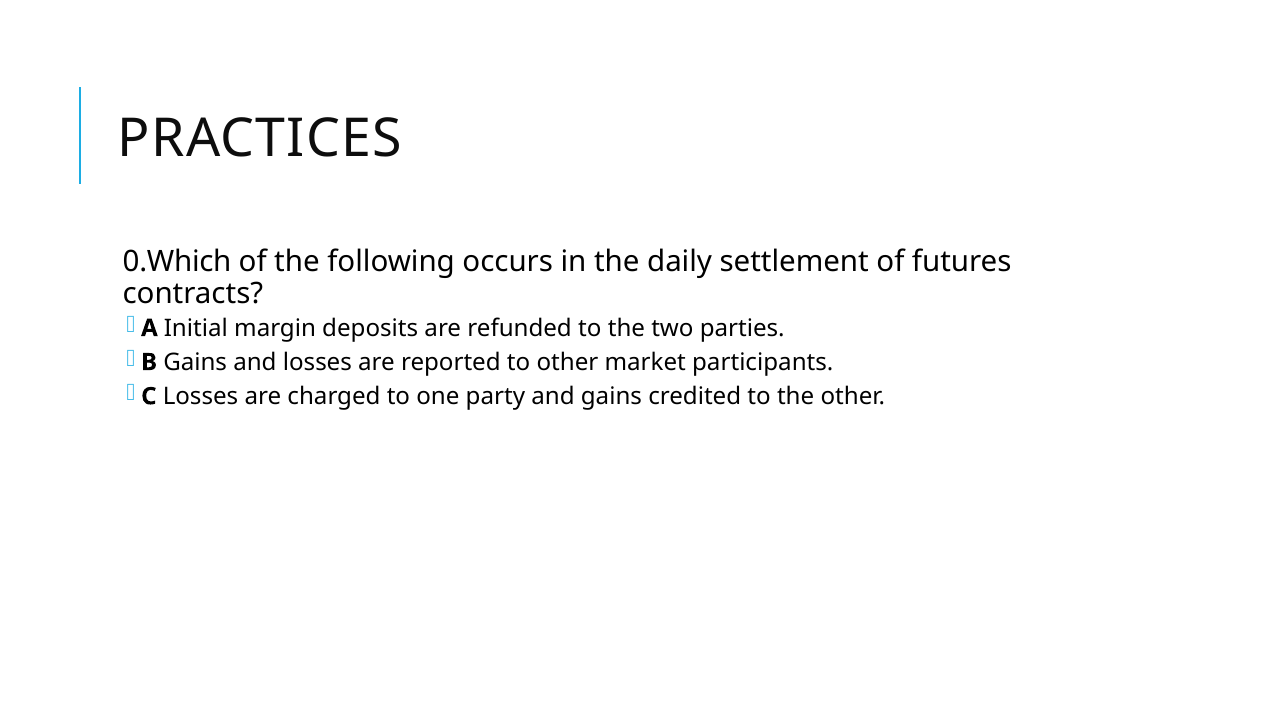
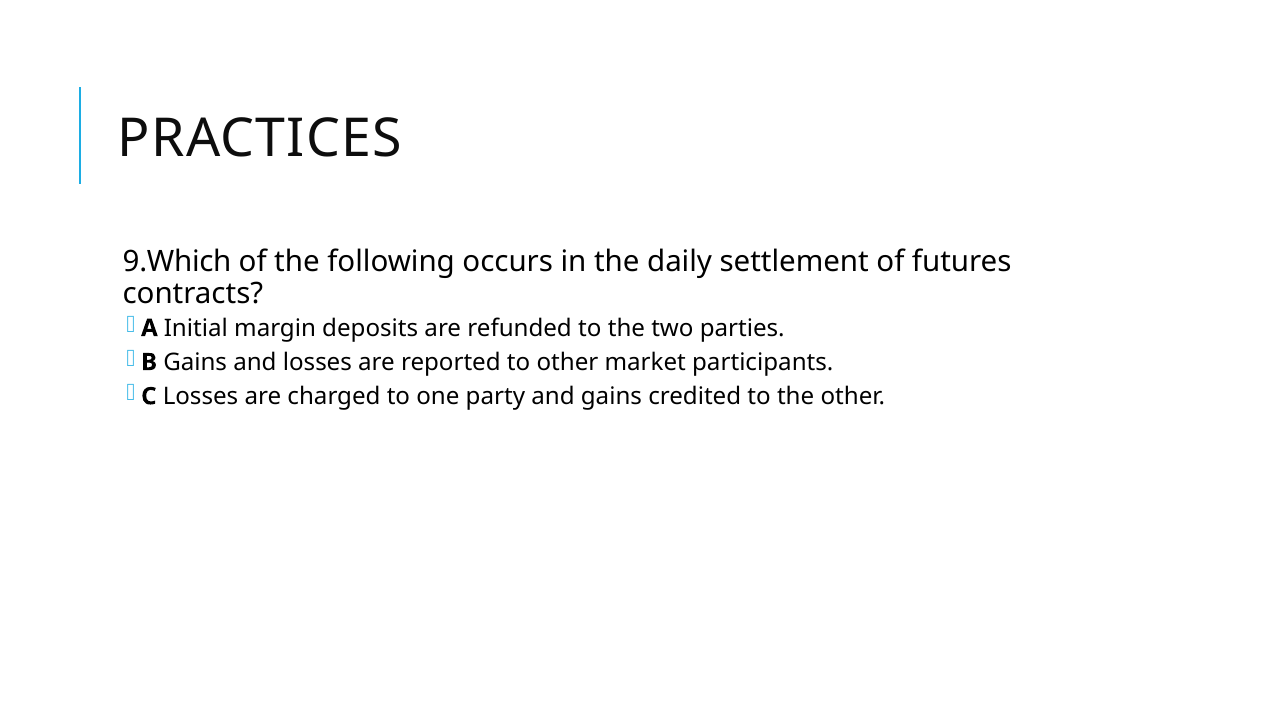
0.Which: 0.Which -> 9.Which (177, 262)
